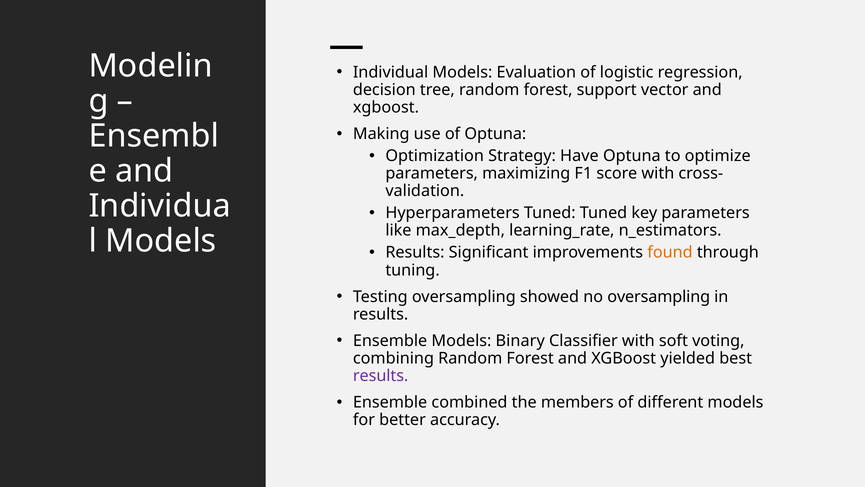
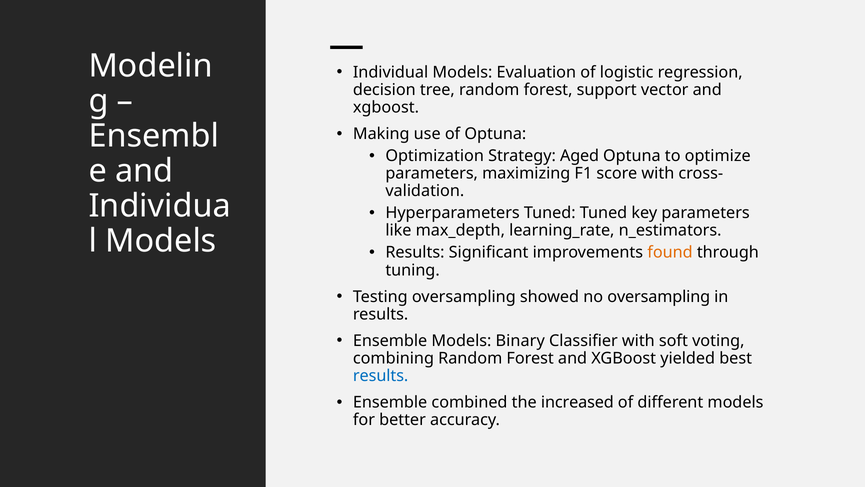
Have: Have -> Aged (580, 156)
results colour: purple -> blue (381, 376)
members: members -> increased (577, 402)
